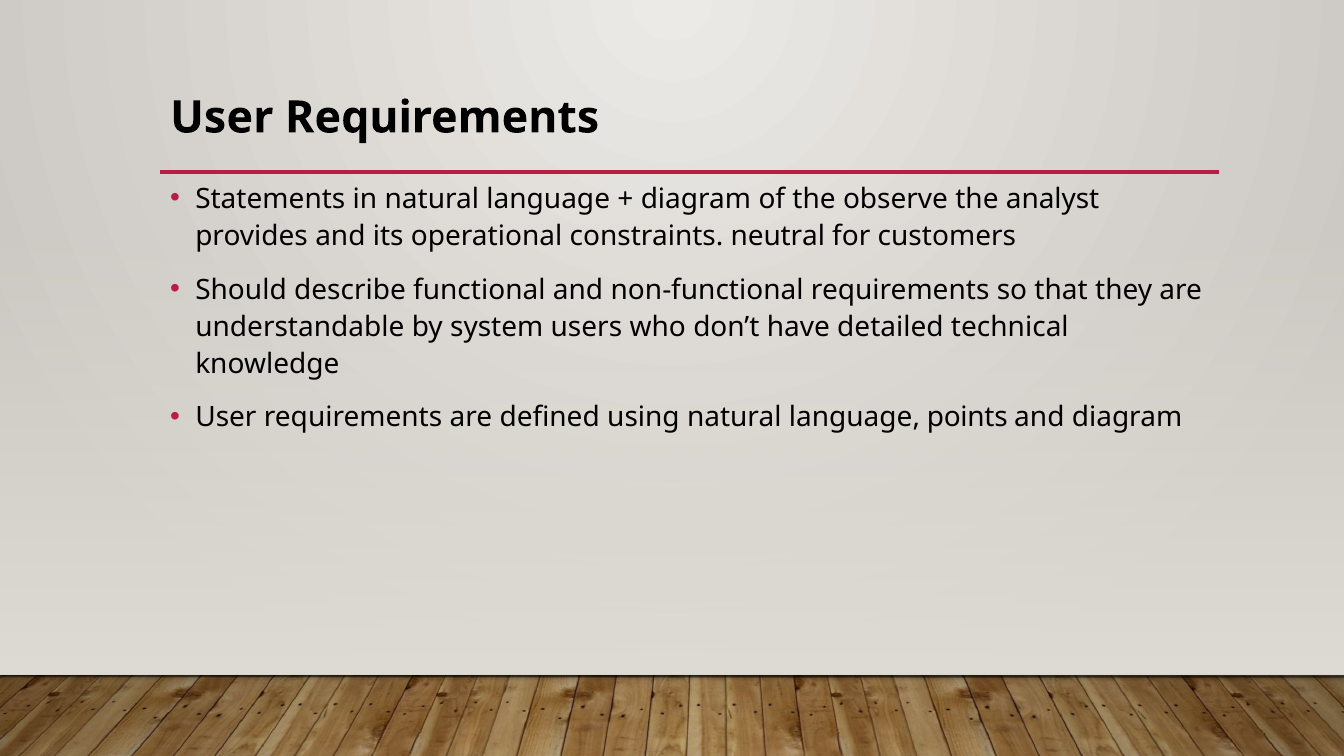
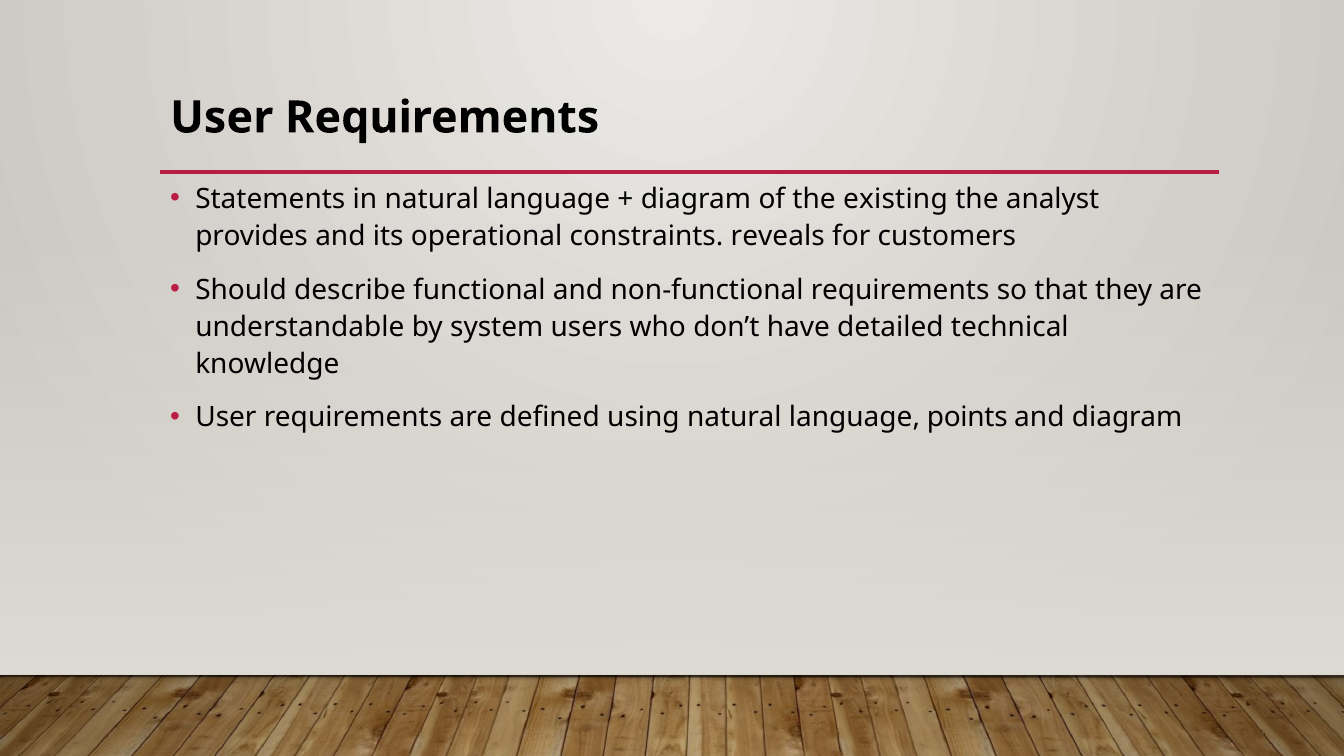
observe: observe -> existing (895, 199)
neutral: neutral -> reveals (778, 236)
